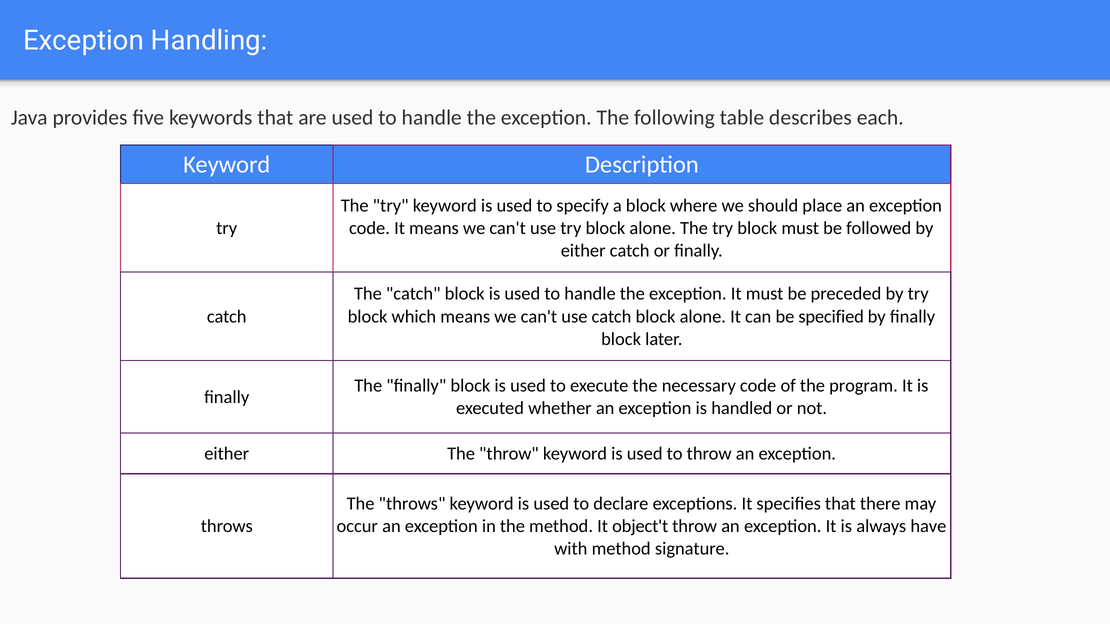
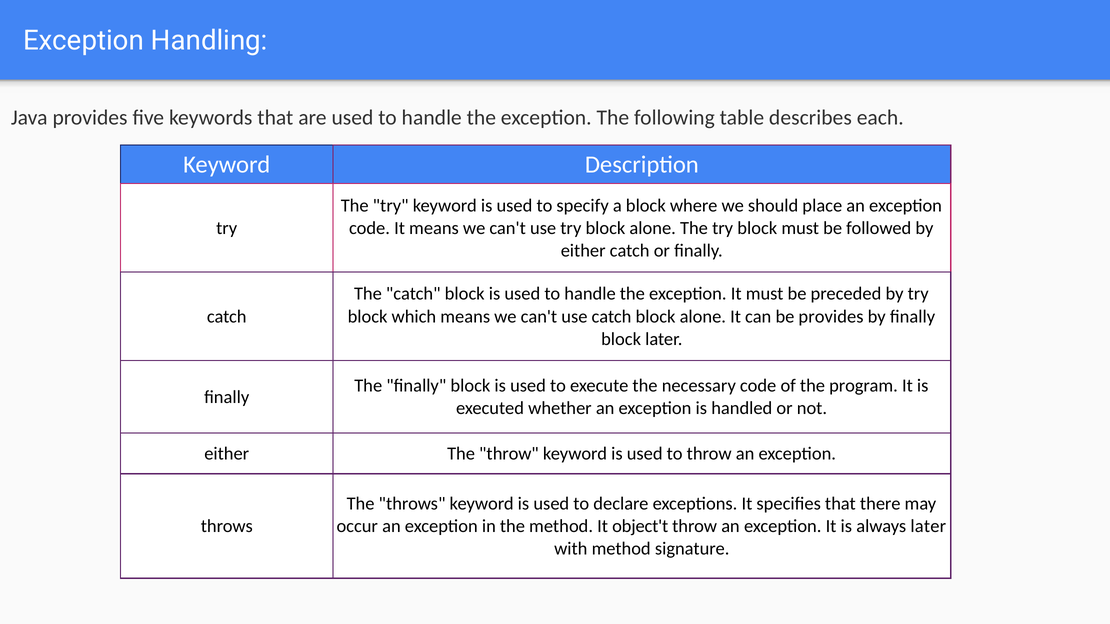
be specified: specified -> provides (831, 317)
always have: have -> later (928, 527)
